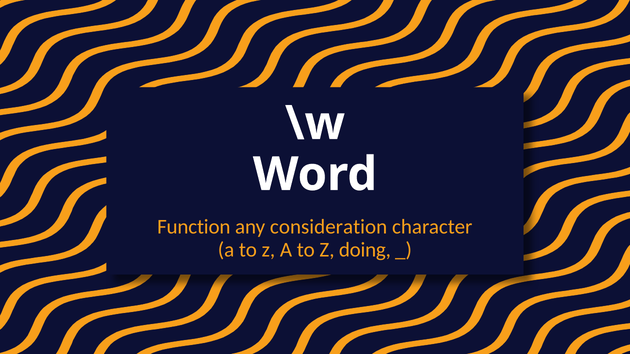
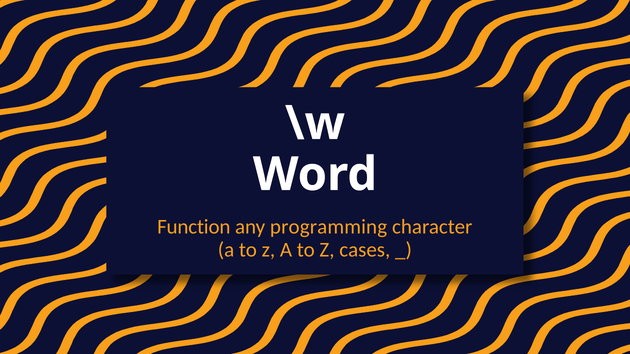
consideration: consideration -> programming (329, 227)
doing: doing -> cases (365, 250)
